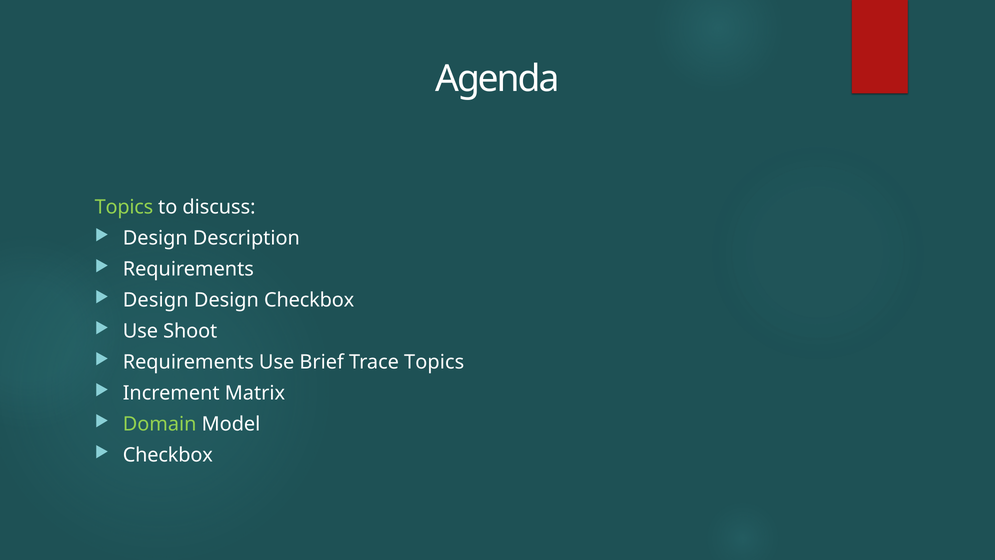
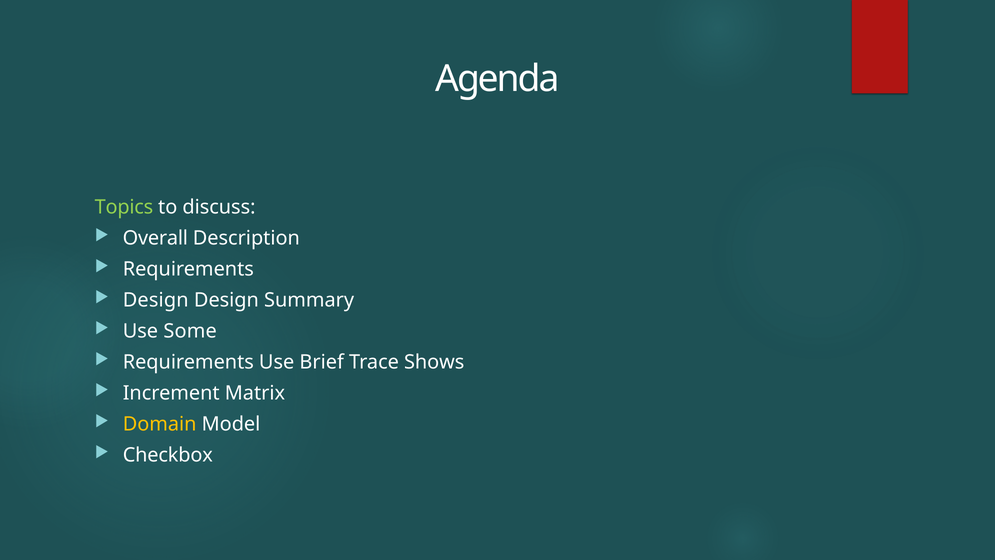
Design: Design -> Overall (155, 238)
Design Checkbox: Checkbox -> Summary (309, 300)
Shoot: Shoot -> Some (190, 331)
Trace Topics: Topics -> Shows (434, 362)
Domain colour: light green -> yellow (160, 424)
